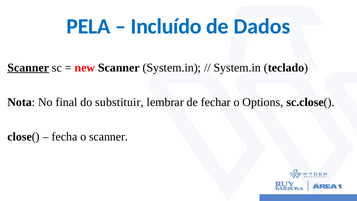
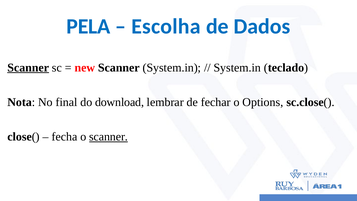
Incluído: Incluído -> Escolha (166, 26)
substituir: substituir -> download (120, 102)
scanner underline: none -> present (109, 137)
